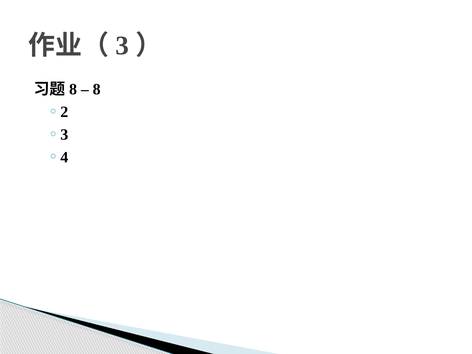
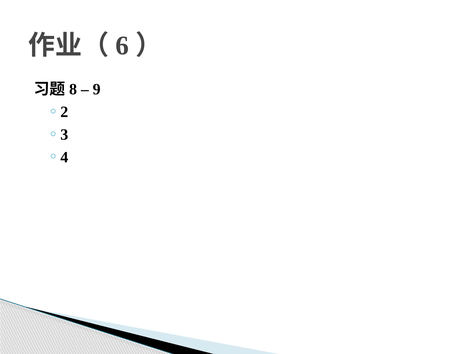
3: 3 -> 6 (122, 46)
8: 8 -> 9 (97, 89)
